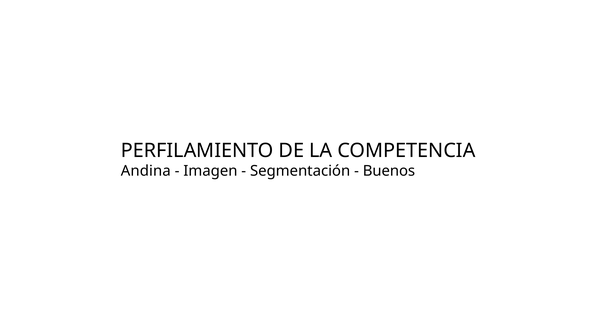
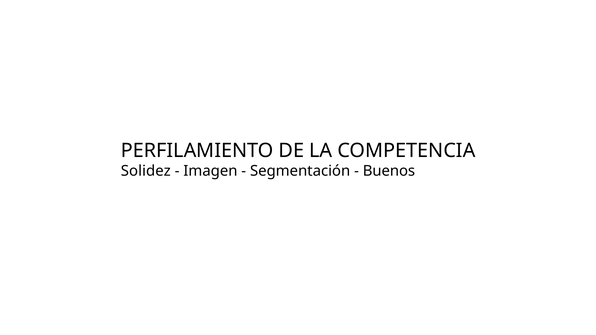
Andina: Andina -> Solidez (146, 171)
